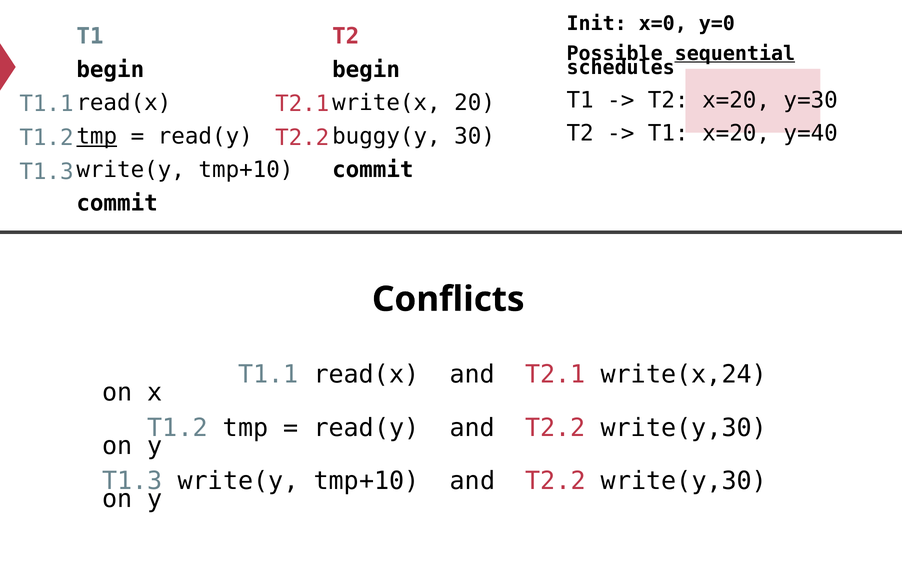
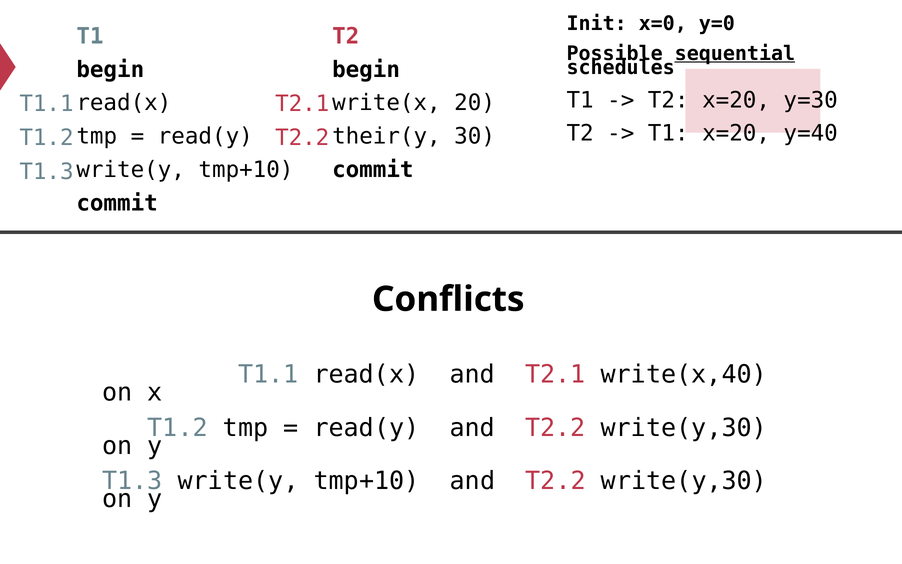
tmp underline: present -> none (97, 136)
buggy(y: buggy(y -> their(y (386, 136)
write(x,24: write(x,24 -> write(x,40 (684, 374)
